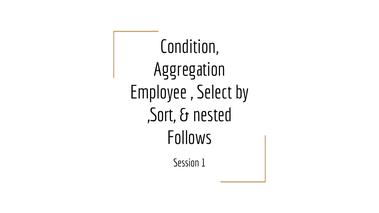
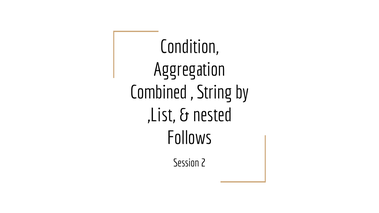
Employee: Employee -> Combined (159, 92)
Select: Select -> String (214, 92)
,Sort: ,Sort -> ,List (161, 115)
1: 1 -> 2 (203, 163)
